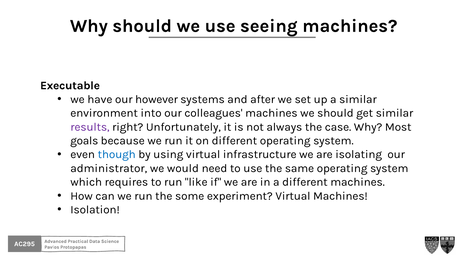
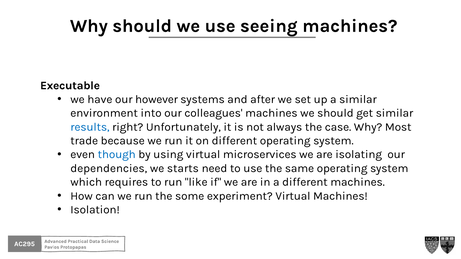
results colour: purple -> blue (90, 127)
goals: goals -> trade (84, 141)
infrastructure: infrastructure -> microservices (260, 155)
administrator: administrator -> dependencies (109, 169)
would: would -> starts (183, 169)
